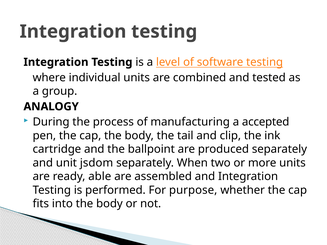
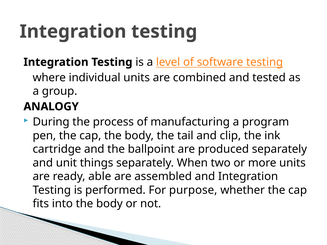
accepted: accepted -> program (266, 122)
jsdom: jsdom -> things (97, 163)
